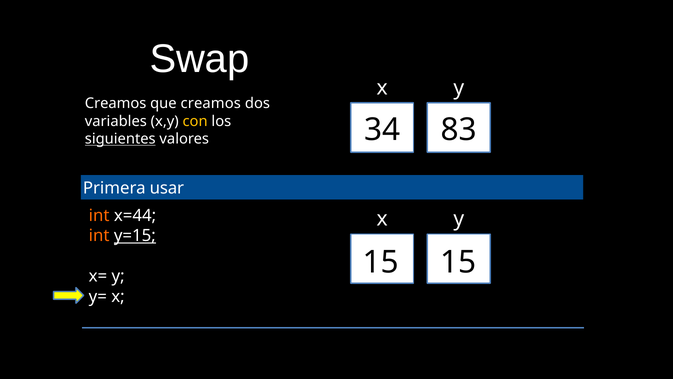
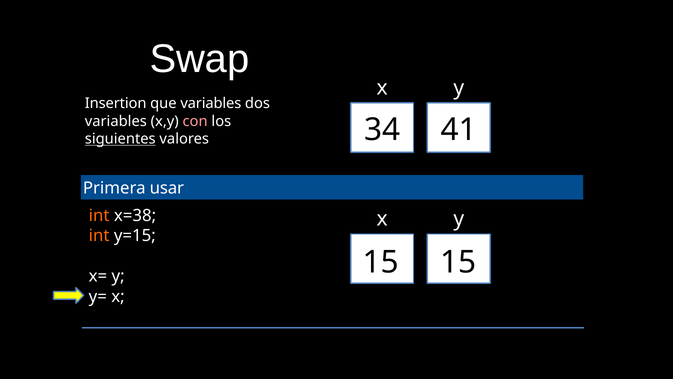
Creamos: Creamos -> Insertion (116, 103)
que creamos: creamos -> variables (211, 103)
con colour: yellow -> pink (195, 121)
83: 83 -> 41 (459, 130)
x=44: x=44 -> x=38 (135, 215)
y=15 underline: present -> none (135, 236)
